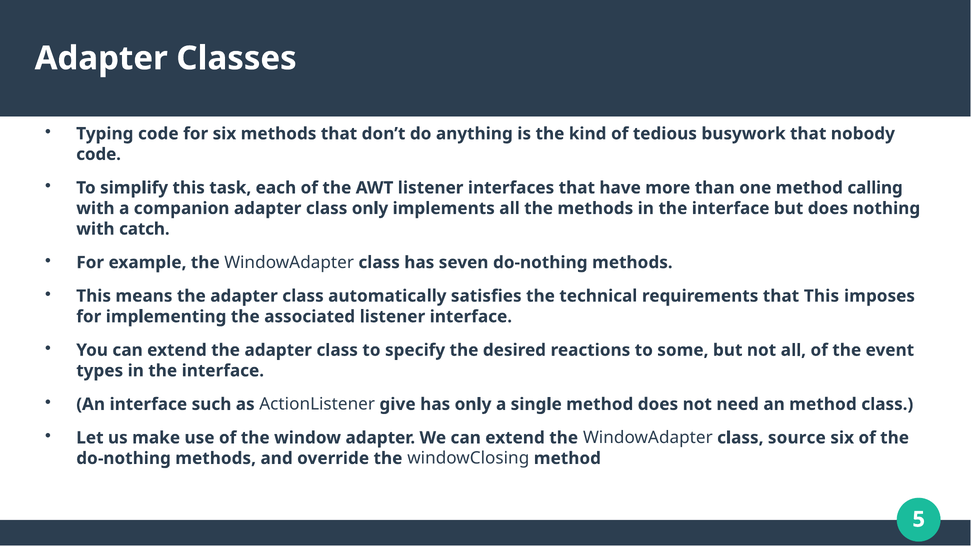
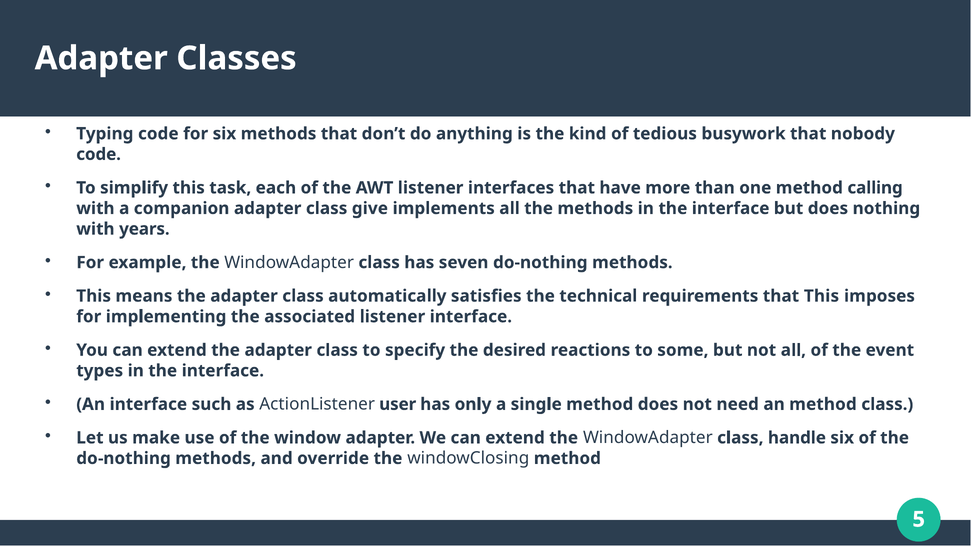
class only: only -> give (370, 208)
catch: catch -> years (144, 229)
give: give -> user (398, 404)
source: source -> handle (797, 438)
